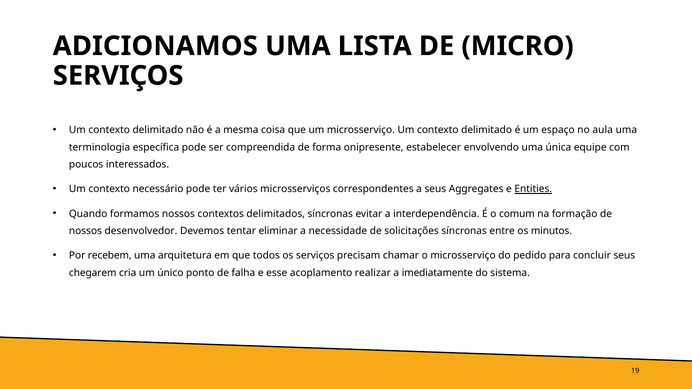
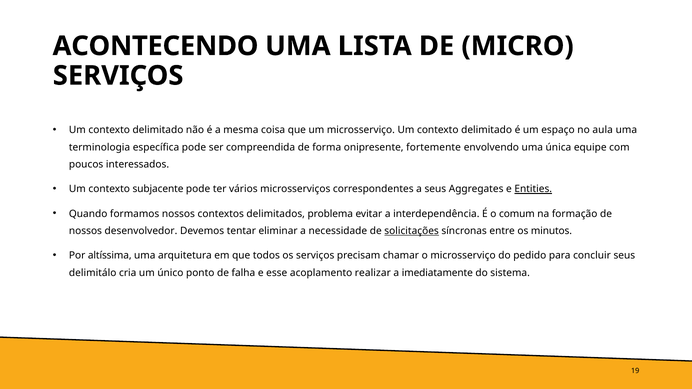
ADICIONAMOS: ADICIONAMOS -> ACONTECENDO (155, 46)
estabelecer: estabelecer -> fortemente (434, 147)
necessário: necessário -> subjacente (158, 189)
delimitados síncronas: síncronas -> problema (330, 214)
solicitações underline: none -> present (412, 231)
recebem: recebem -> altíssima (110, 256)
chegarem: chegarem -> delimitálo (93, 273)
